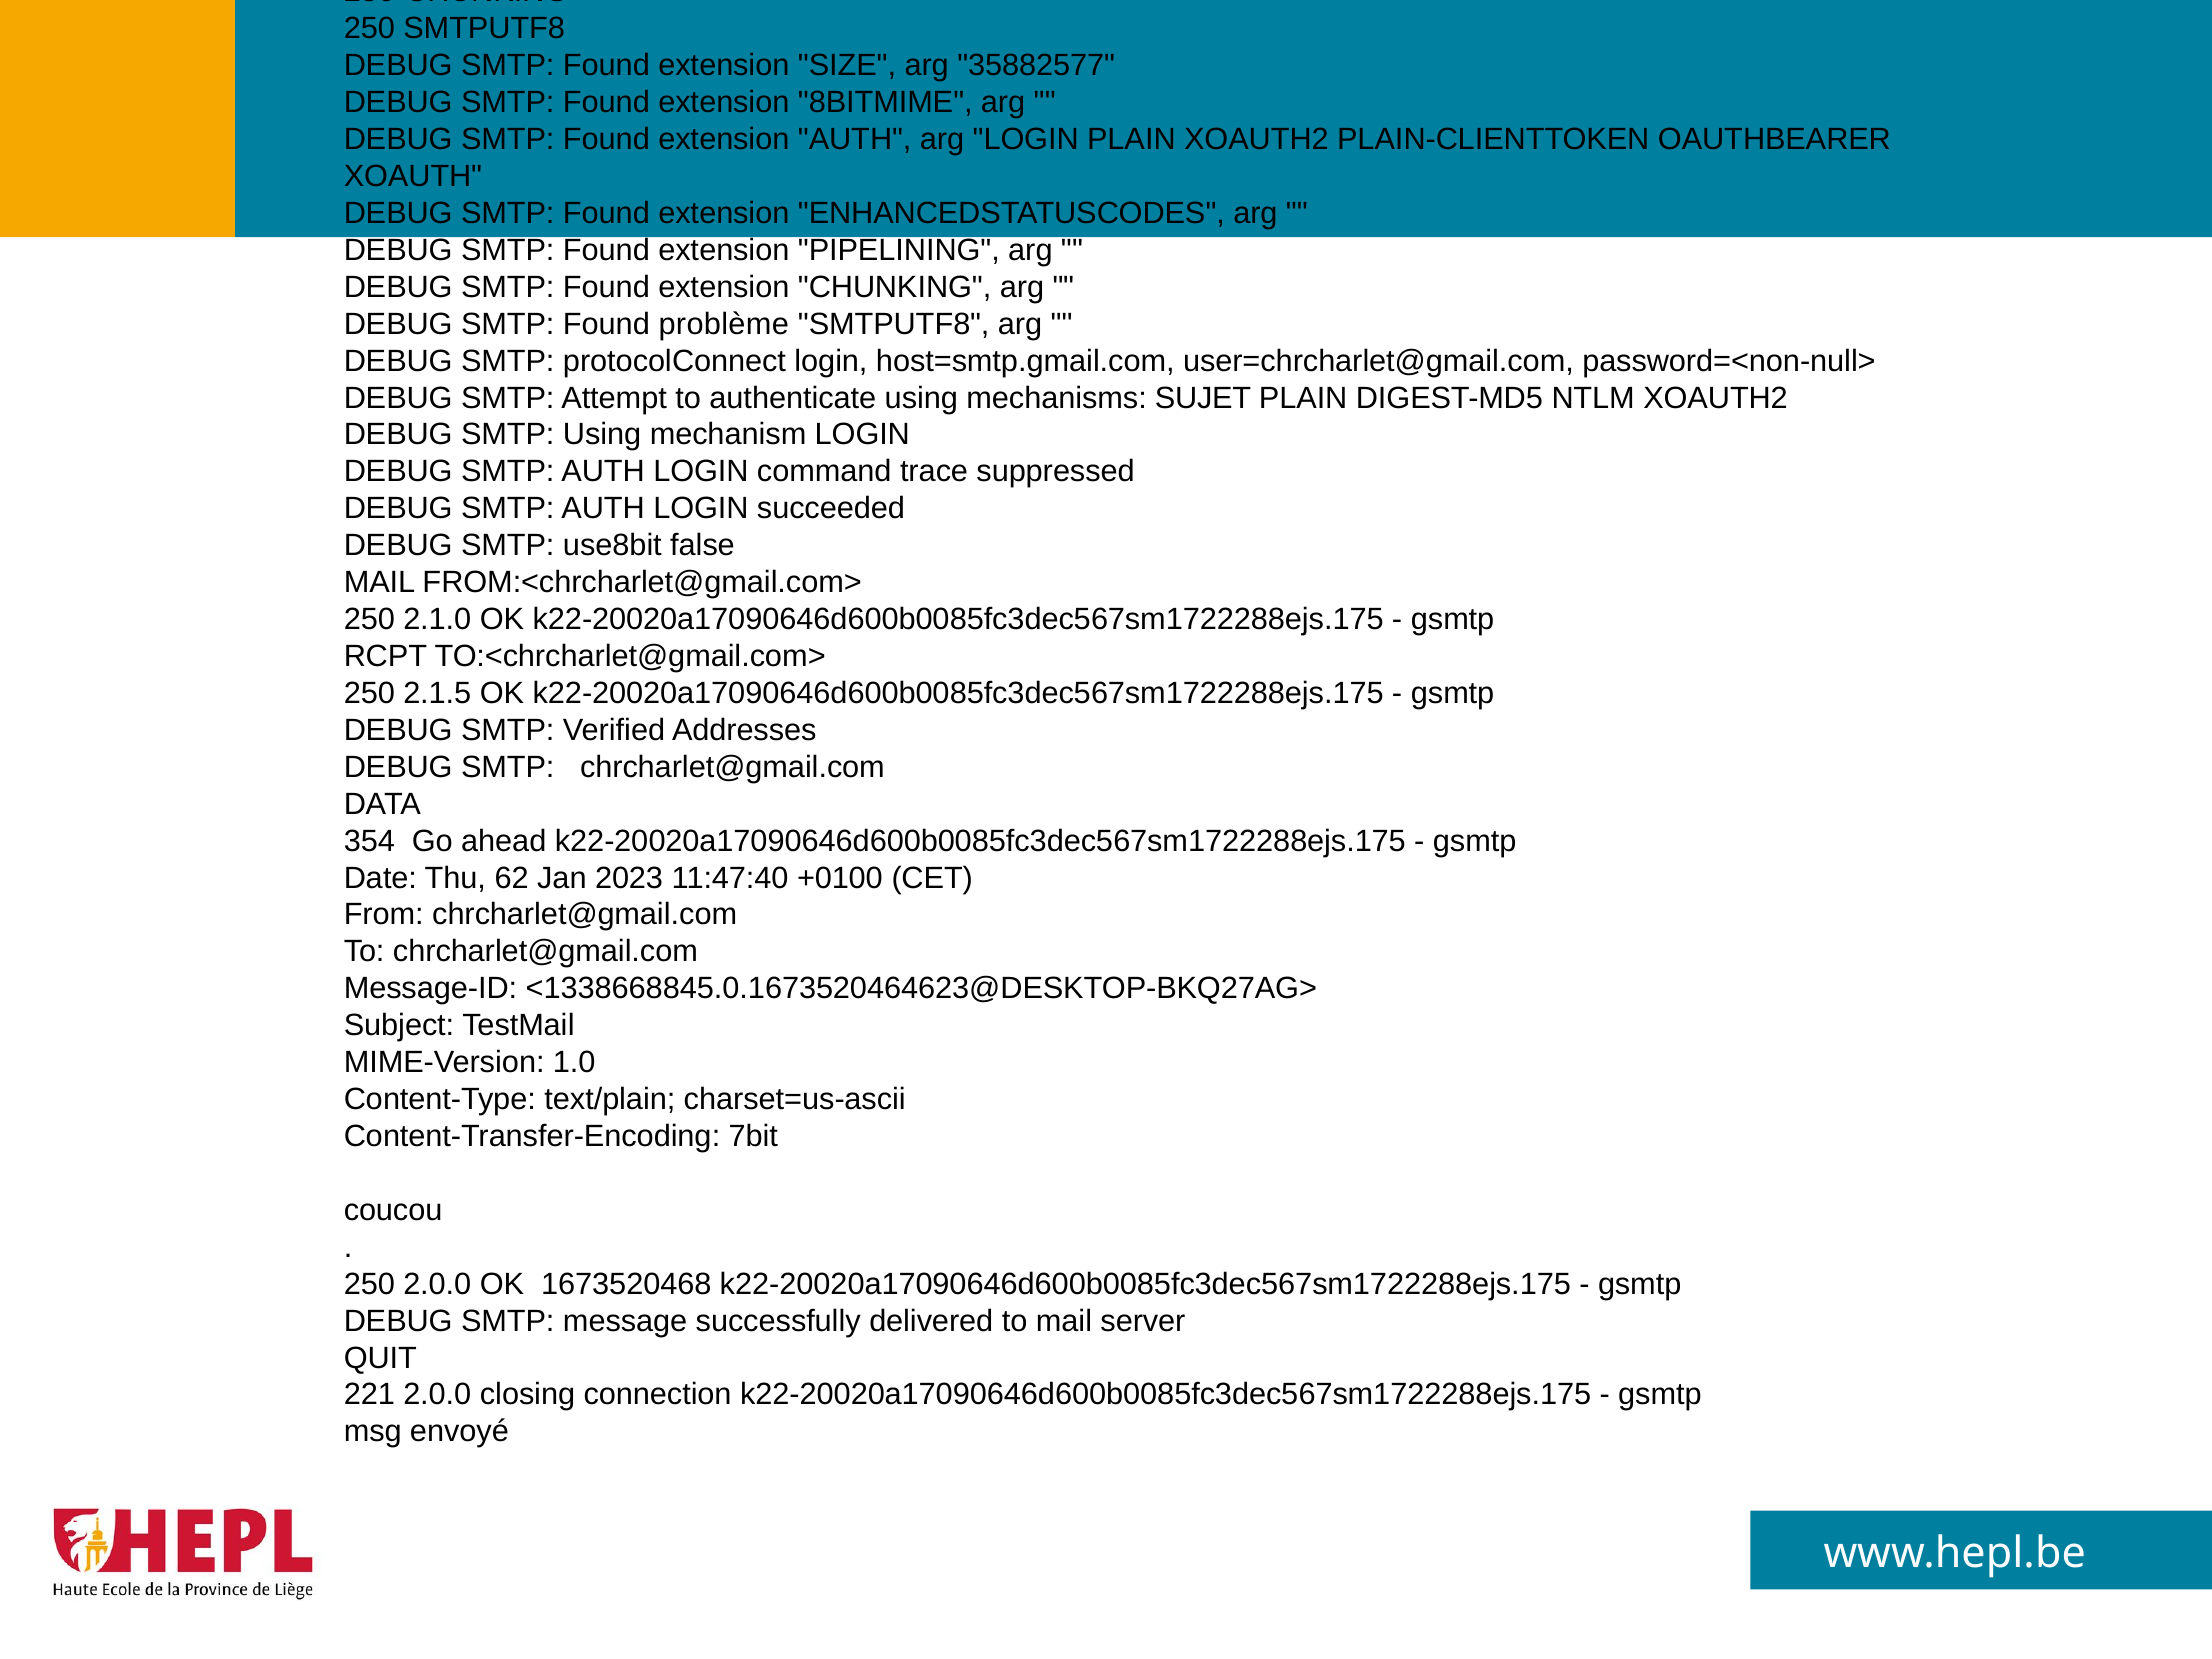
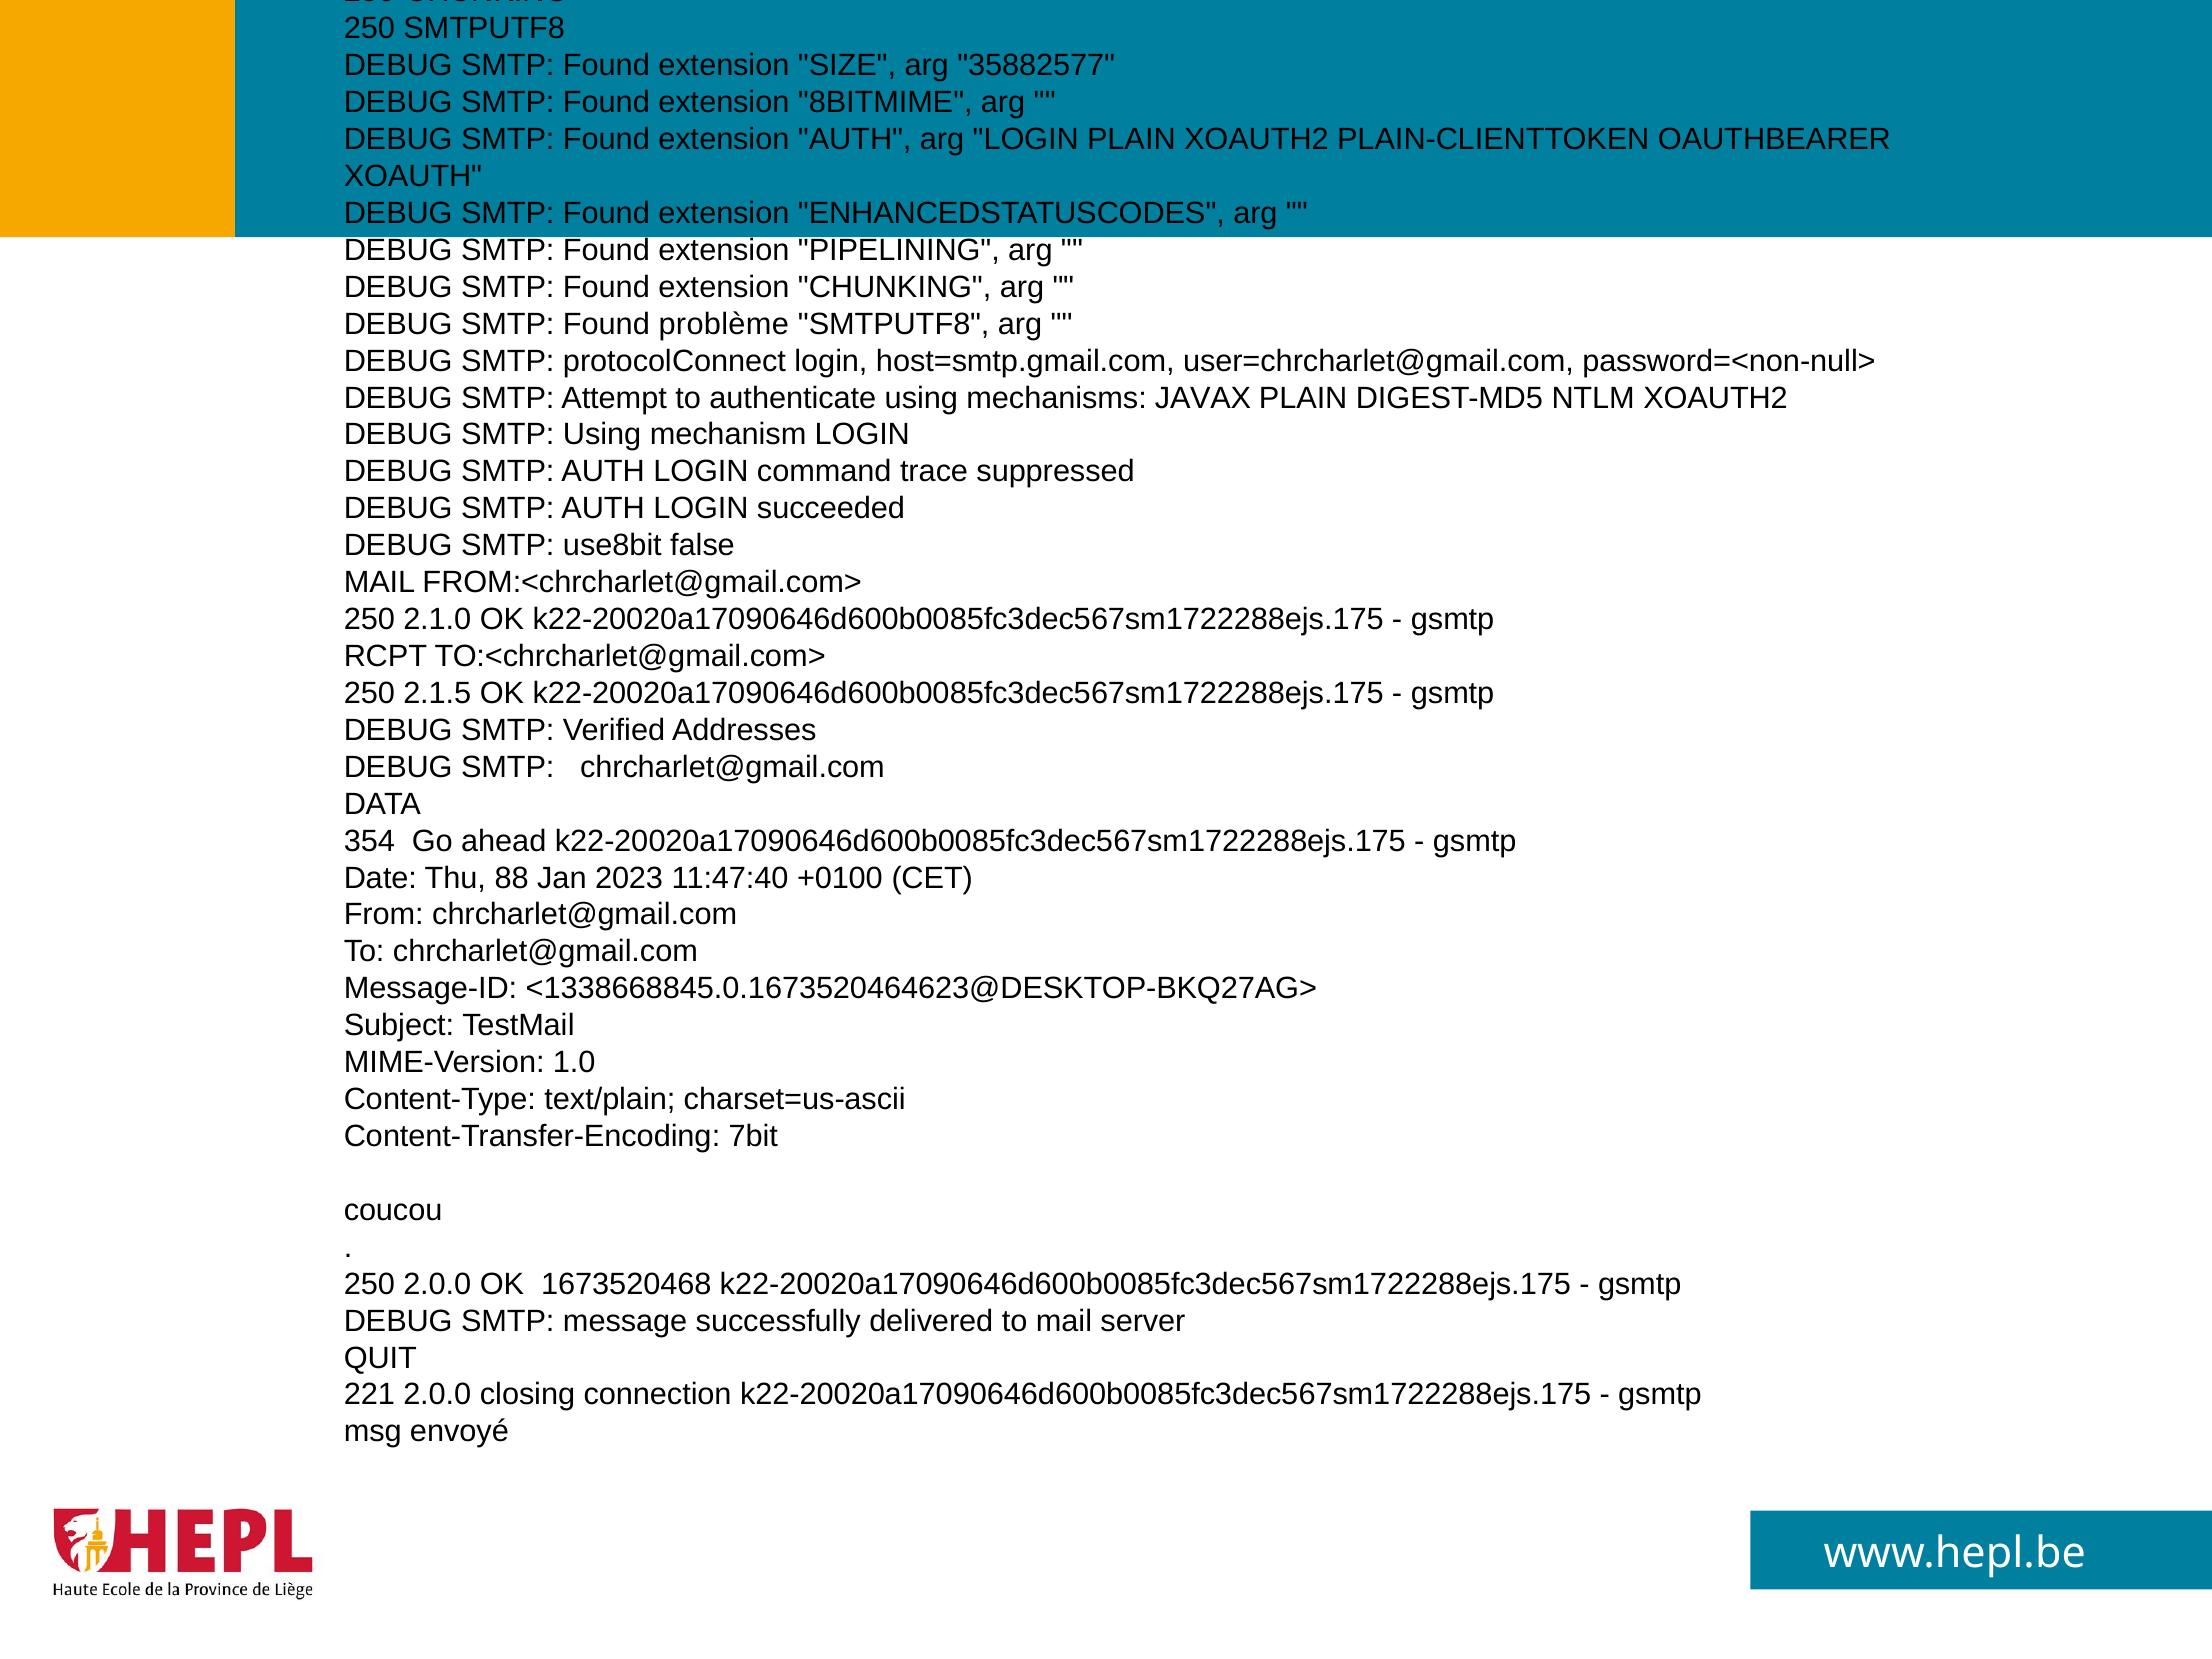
SUJET: SUJET -> JAVAX (1203, 398)
62: 62 -> 88 (512, 878)
